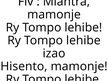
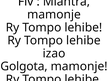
Hisento: Hisento -> Golgota (24, 66)
